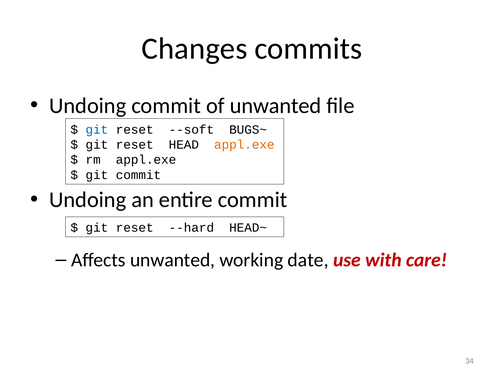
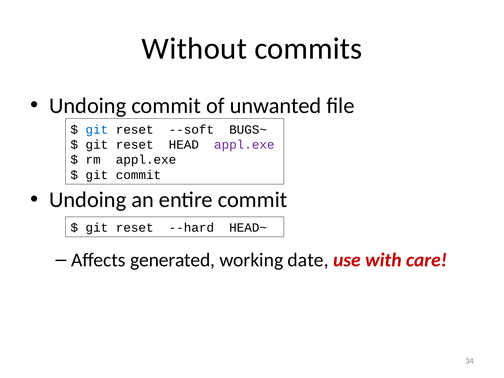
Changes: Changes -> Without (194, 49)
appl.exe colour: orange -> purple (244, 145)
Affects unwanted: unwanted -> generated (173, 260)
